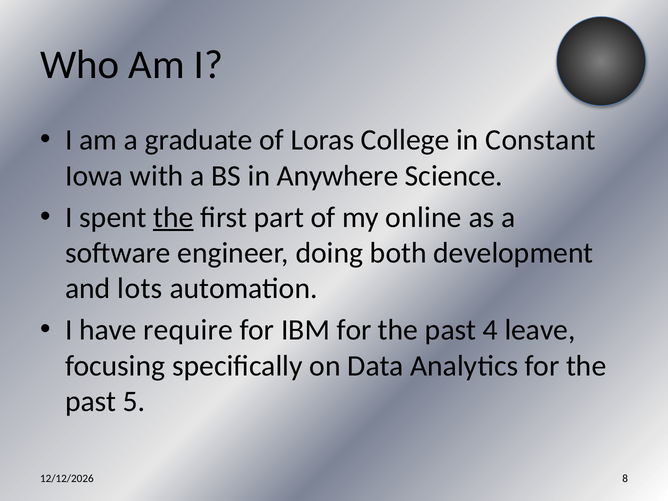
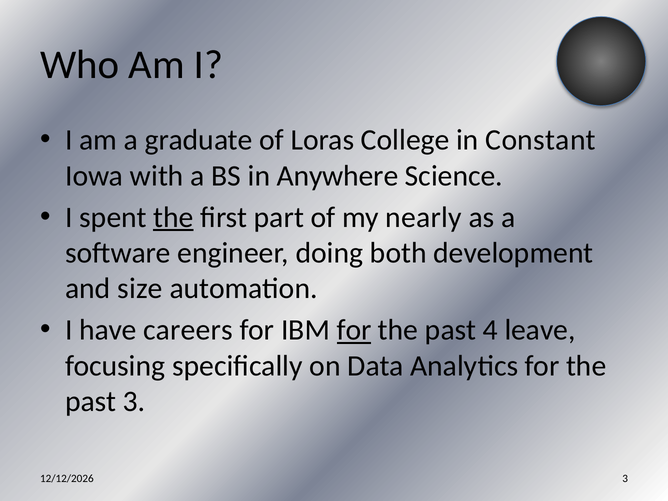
online: online -> nearly (424, 217)
lots: lots -> size (140, 289)
require: require -> careers (188, 330)
for underline: none -> present (354, 330)
past 5: 5 -> 3 (134, 401)
8: 8 -> 3 (625, 478)
